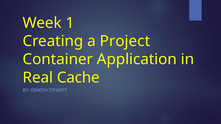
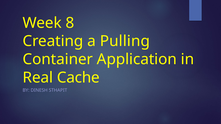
1: 1 -> 8 (70, 23)
Project: Project -> Pulling (125, 41)
